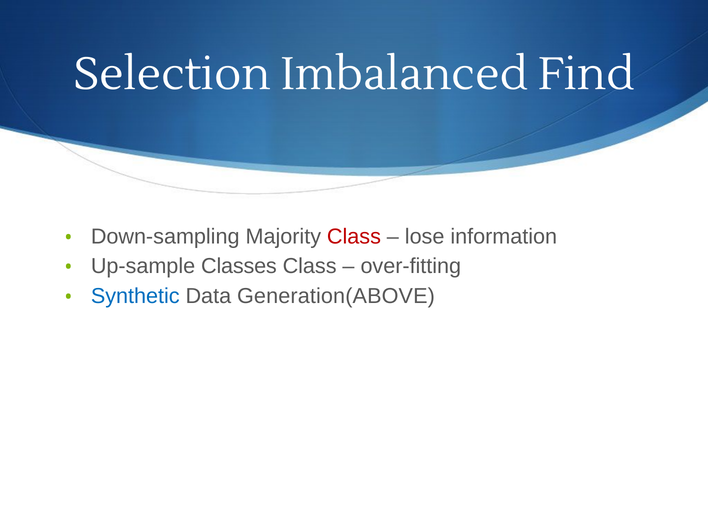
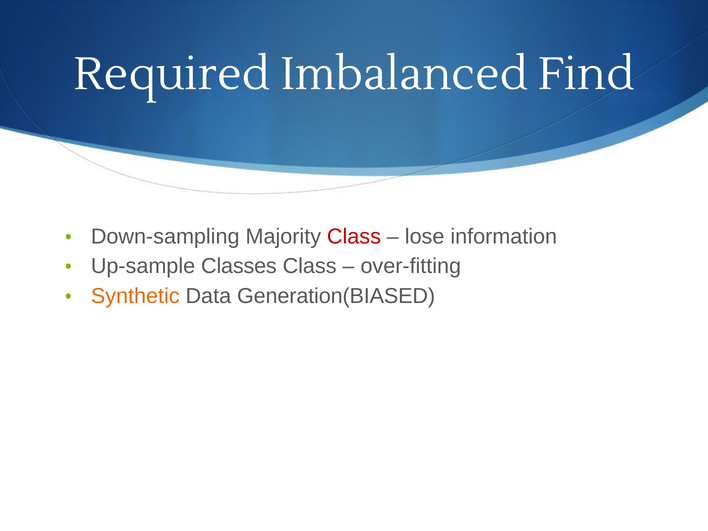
Selection: Selection -> Required (172, 74)
Synthetic colour: blue -> orange (135, 296)
Generation(ABOVE: Generation(ABOVE -> Generation(BIASED (336, 296)
